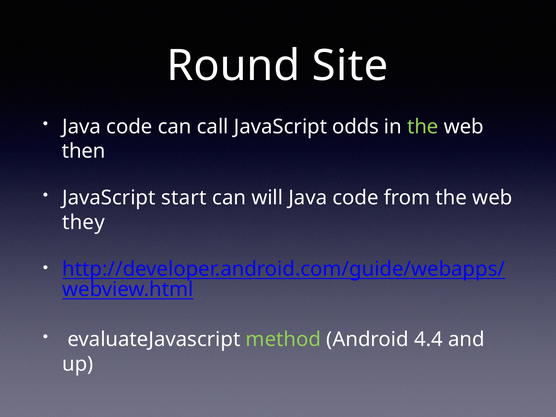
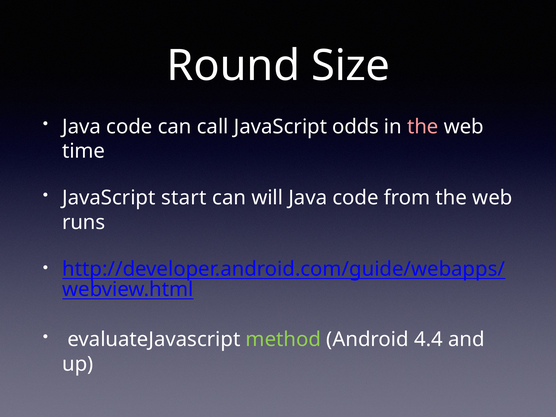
Site: Site -> Size (351, 66)
the colour: light green -> pink (423, 127)
then: then -> time (84, 151)
they: they -> runs (84, 222)
